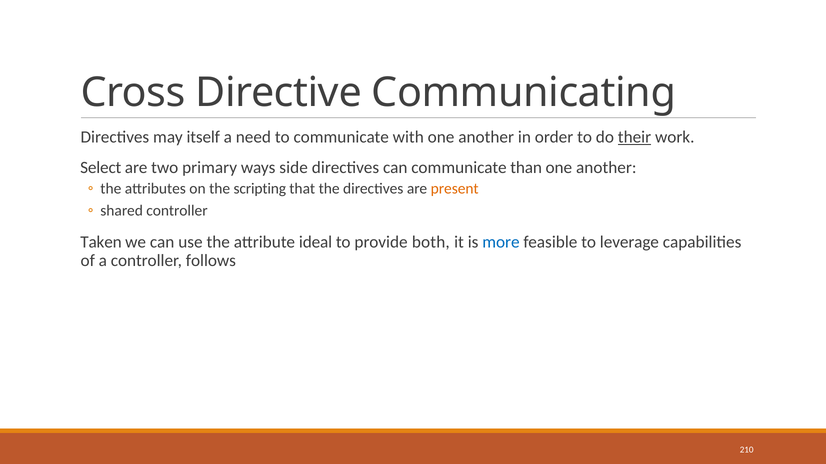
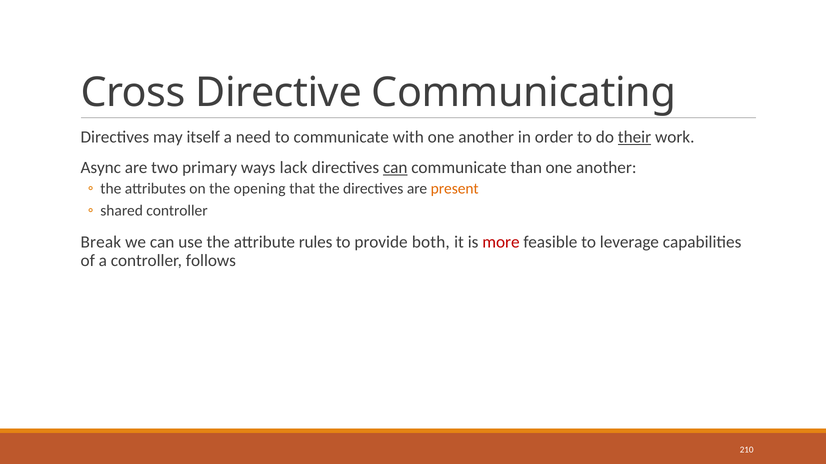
Select: Select -> Async (101, 168)
side: side -> lack (294, 168)
can underline: none -> present (395, 168)
scripting: scripting -> opening (260, 189)
Taken: Taken -> Break (101, 242)
ideal: ideal -> rules (316, 242)
more colour: blue -> red (501, 242)
